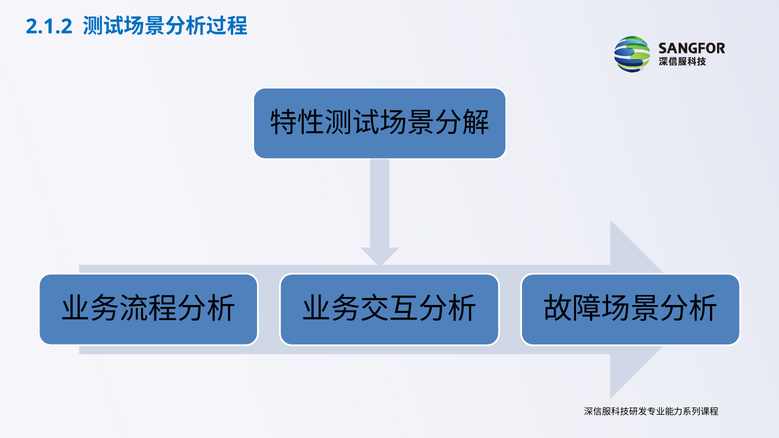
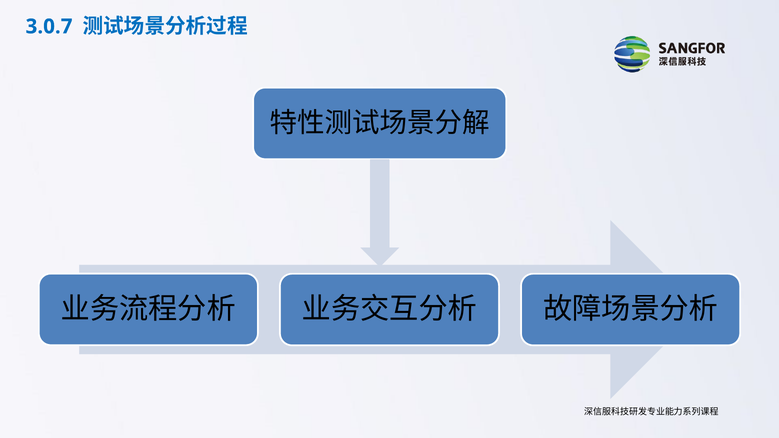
2.1.2: 2.1.2 -> 3.0.7 (49, 27)
